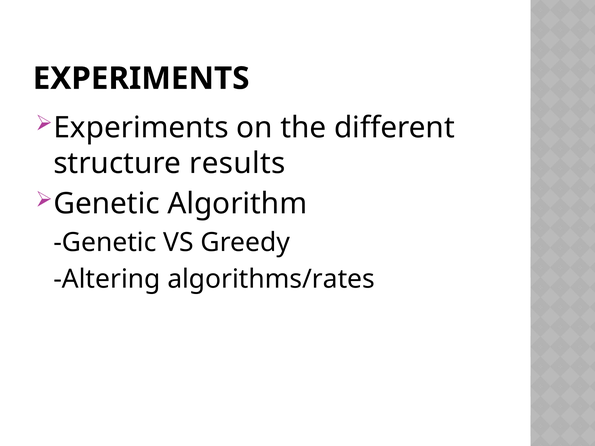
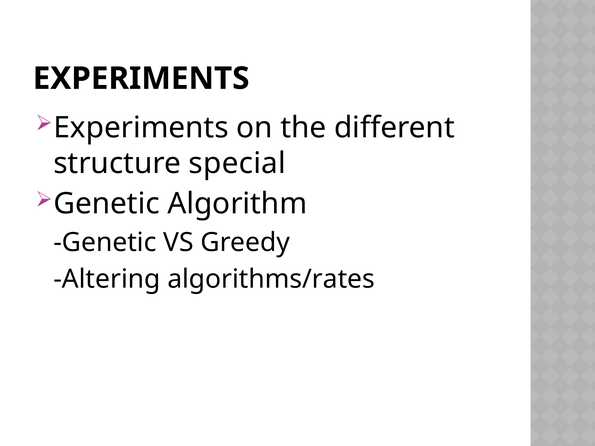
results: results -> special (237, 163)
